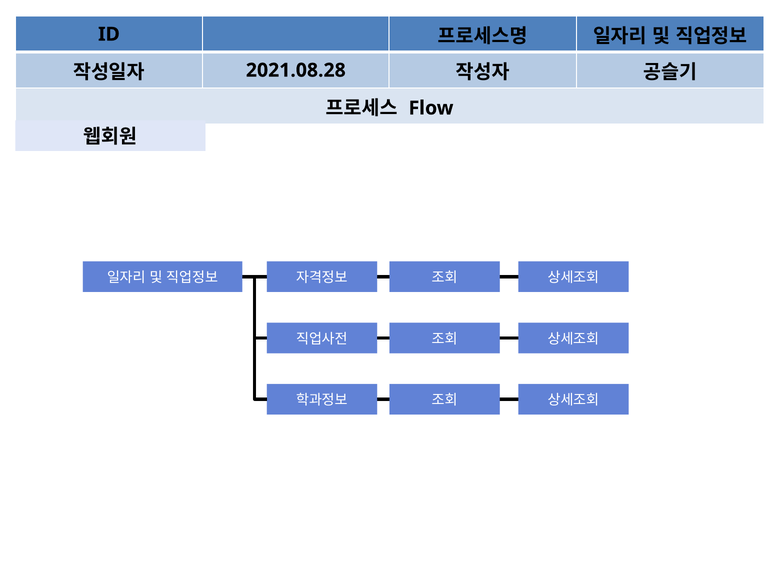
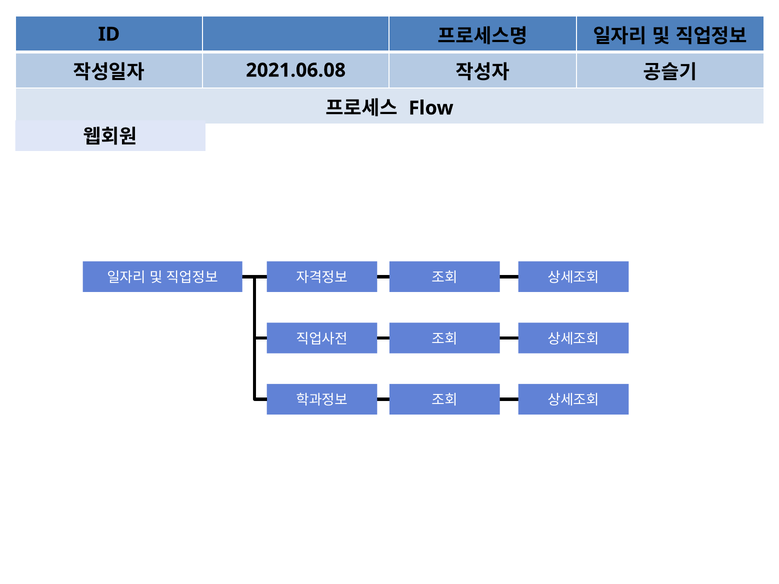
2021.08.28: 2021.08.28 -> 2021.06.08 (296, 70)
